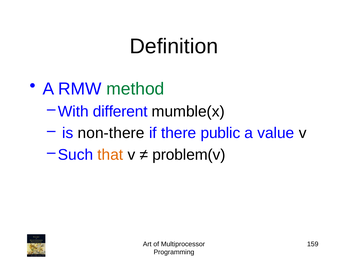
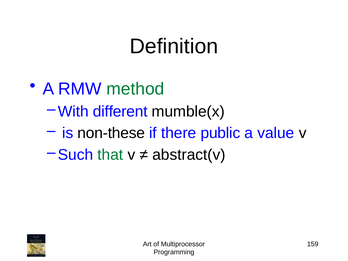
non-there: non-there -> non-these (111, 133)
that colour: orange -> green (110, 155)
problem(v: problem(v -> abstract(v (189, 155)
